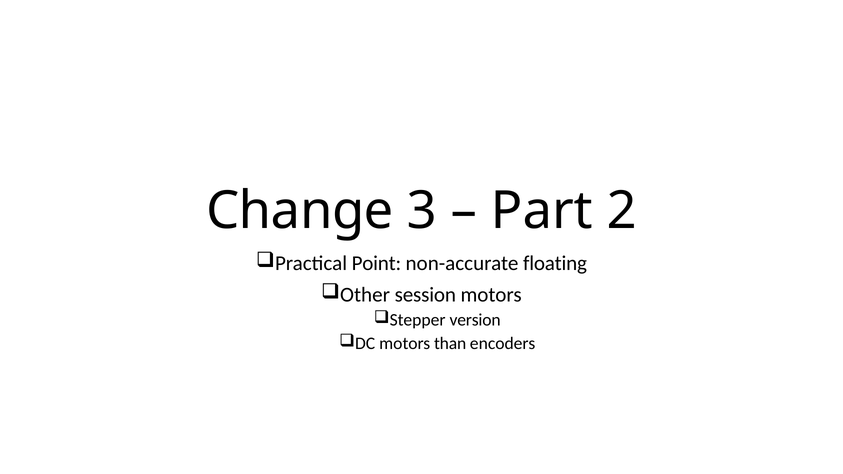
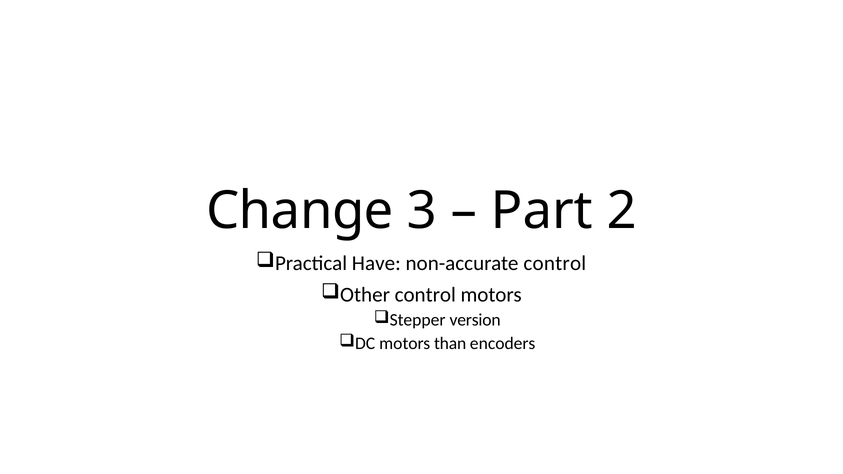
Point: Point -> Have (376, 263)
non-accurate floating: floating -> control (555, 263)
Other session: session -> control (425, 295)
